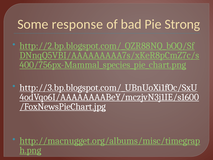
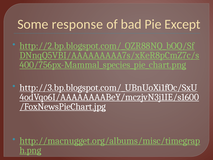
Strong: Strong -> Except (182, 24)
